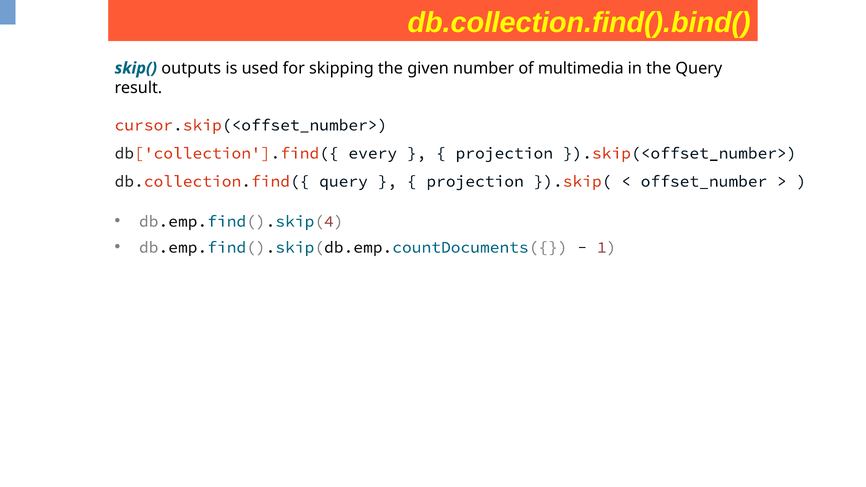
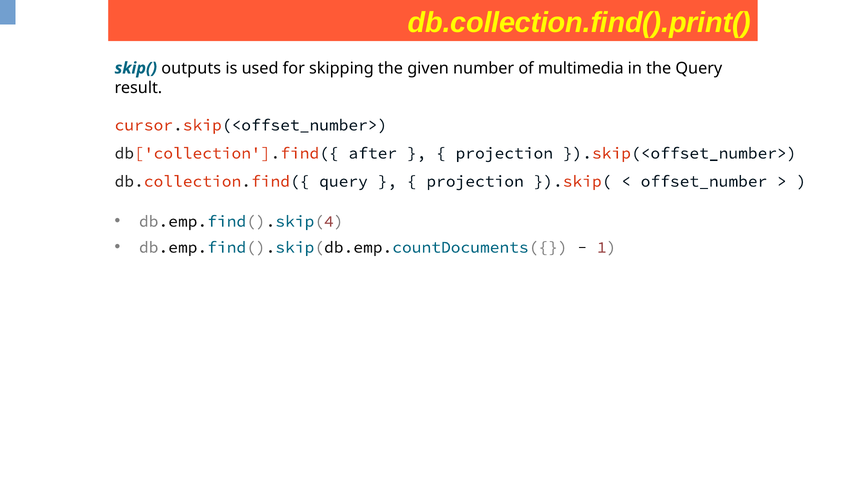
db.collection.find().bind(: db.collection.find().bind( -> db.collection.find().print( (579, 23)
every: every -> after (373, 153)
